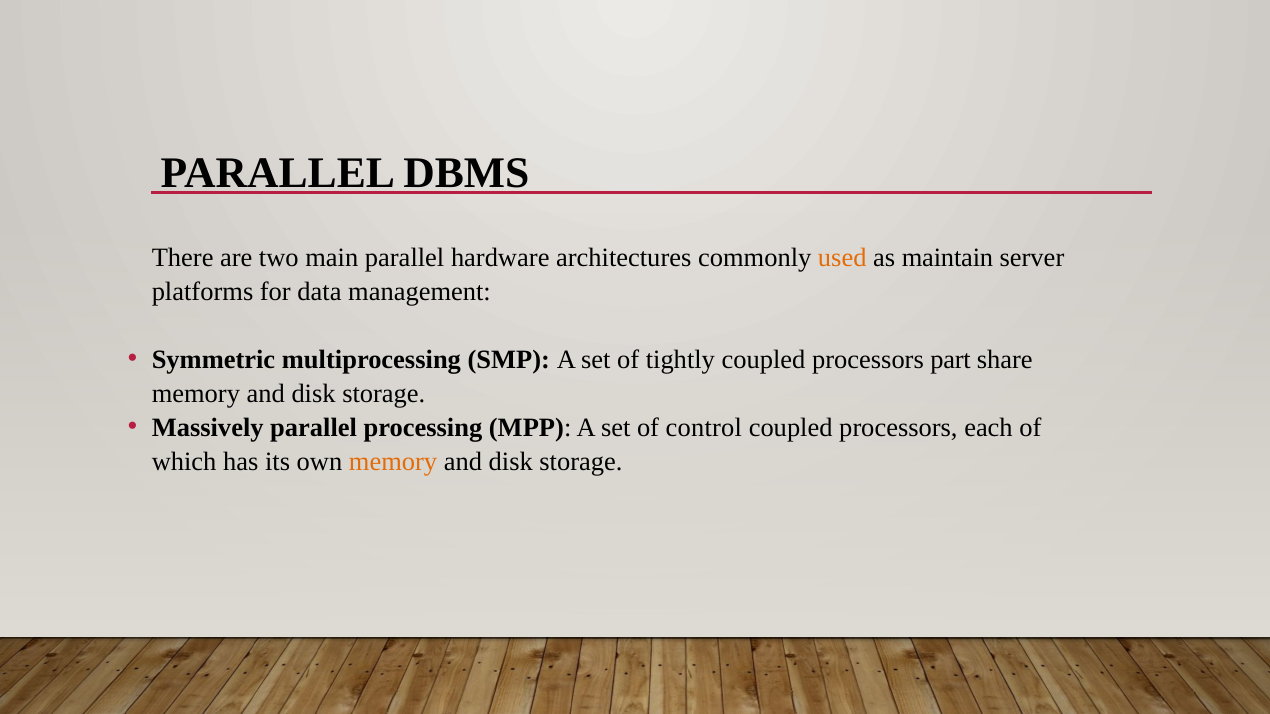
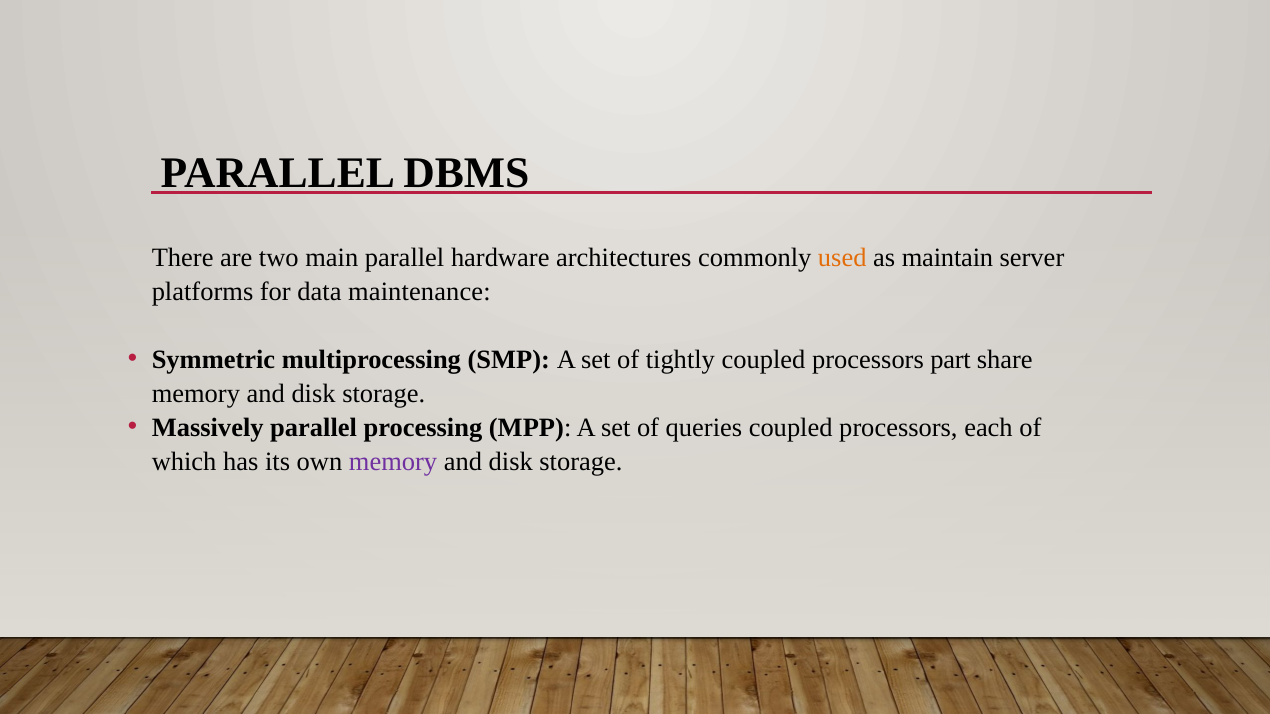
management: management -> maintenance (419, 292)
control: control -> queries (704, 428)
memory colour: orange -> purple (393, 462)
